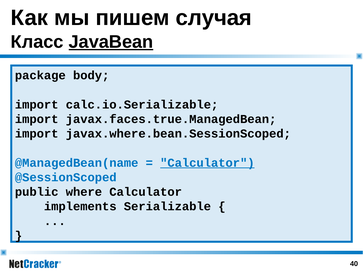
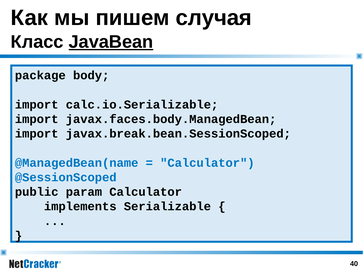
javax.faces.true.ManagedBean: javax.faces.true.ManagedBean -> javax.faces.body.ManagedBean (171, 119)
javax.where.bean.SessionScoped: javax.where.bean.SessionScoped -> javax.break.bean.SessionScoped (178, 133)
Calculator underline: present -> none (207, 162)
where: where -> param (84, 191)
